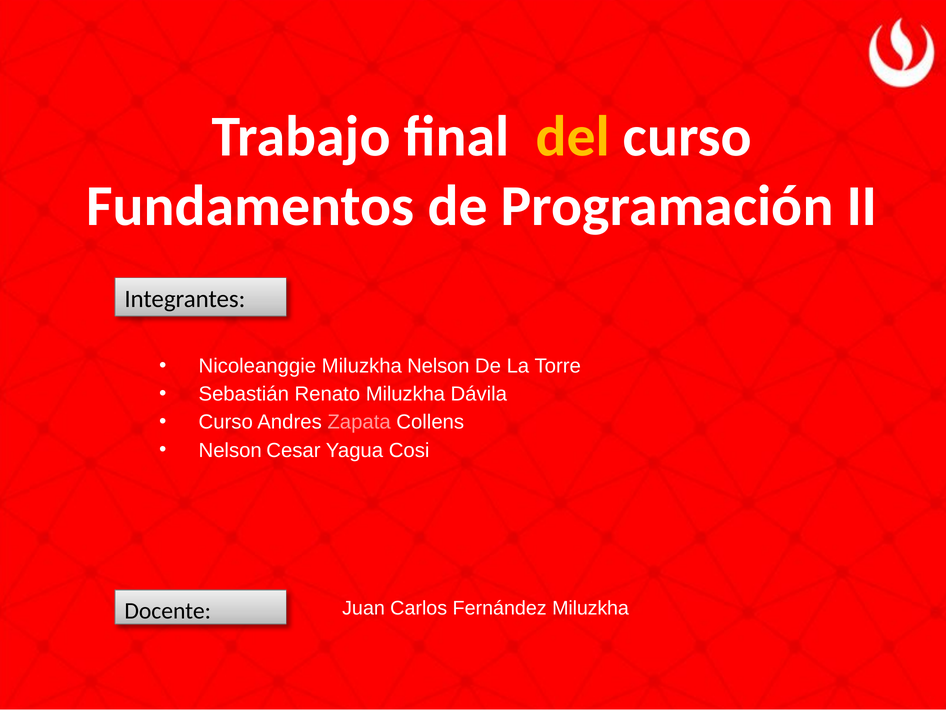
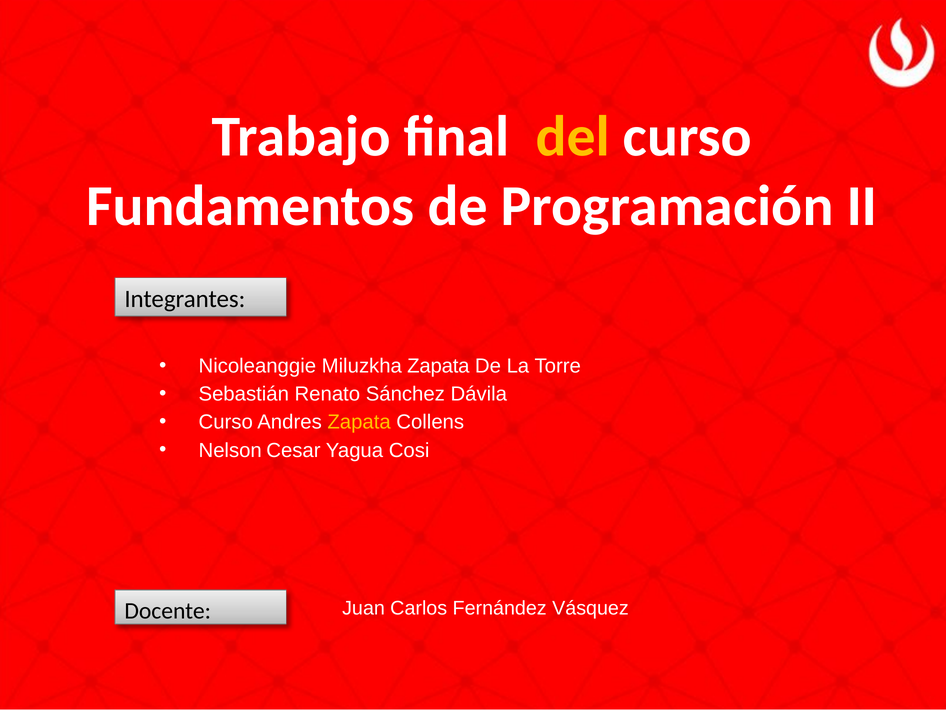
Miluzkha Nelson: Nelson -> Zapata (438, 366)
Renato Miluzkha: Miluzkha -> Sánchez (405, 394)
Zapata colour: pink -> yellow (359, 422)
Fernández Miluzkha: Miluzkha -> Vásquez (590, 608)
